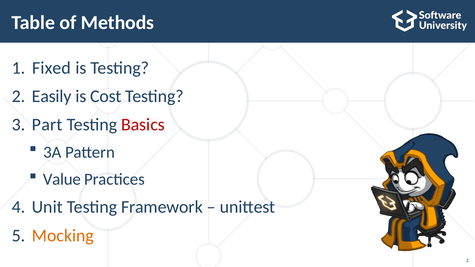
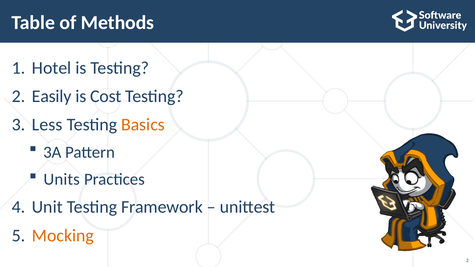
Fixed: Fixed -> Hotel (52, 68)
Part: Part -> Less (47, 125)
Basics colour: red -> orange (143, 125)
Value: Value -> Units (62, 179)
